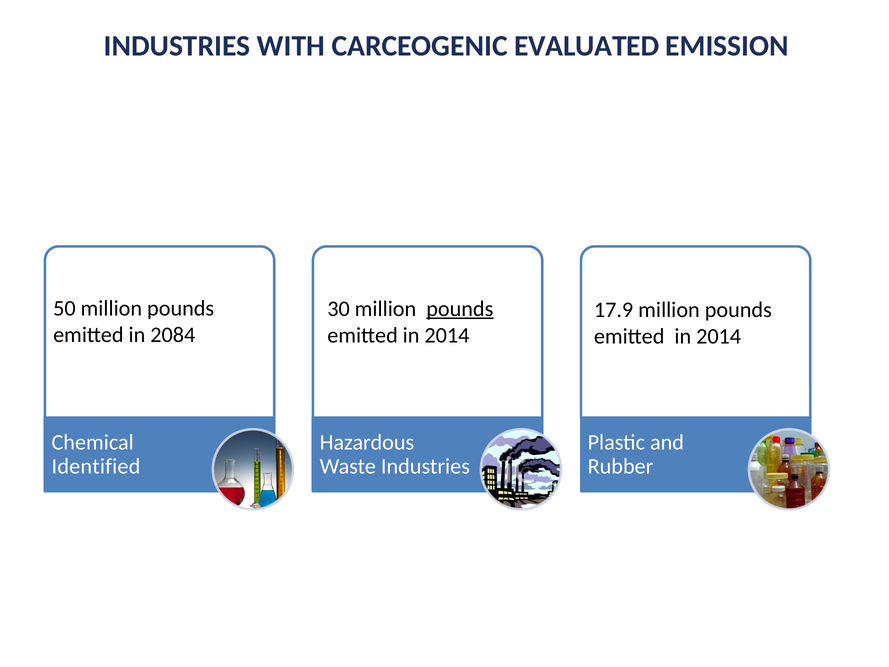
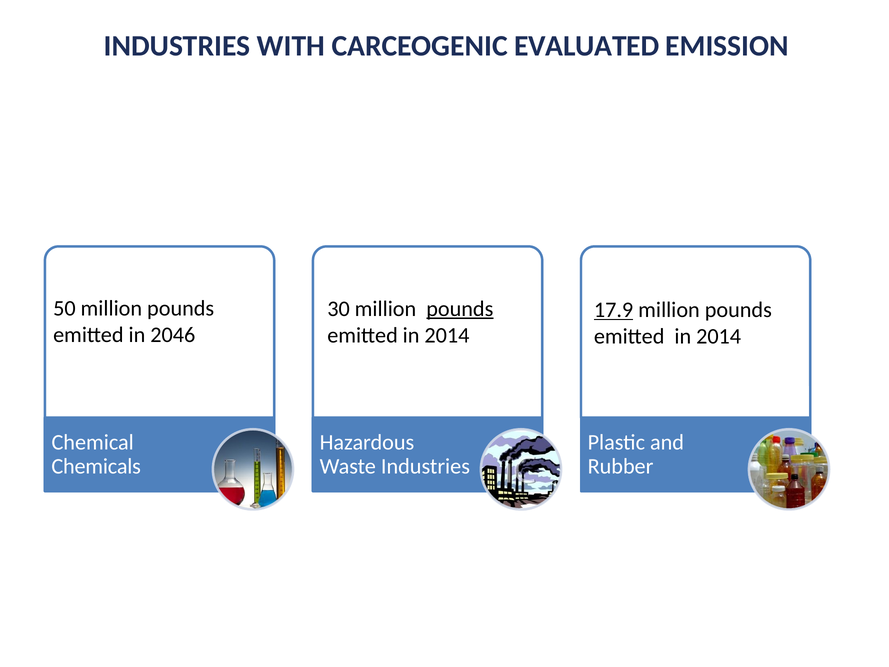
17.9 underline: none -> present (614, 310)
2084: 2084 -> 2046 (173, 335)
Identified: Identified -> Chemicals (96, 466)
